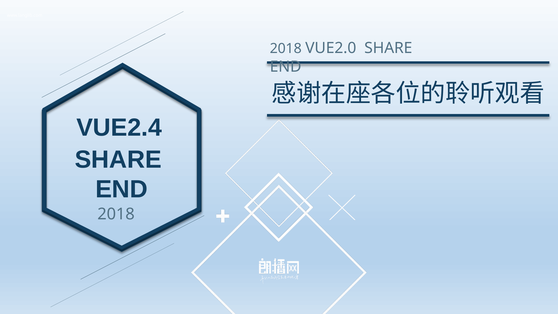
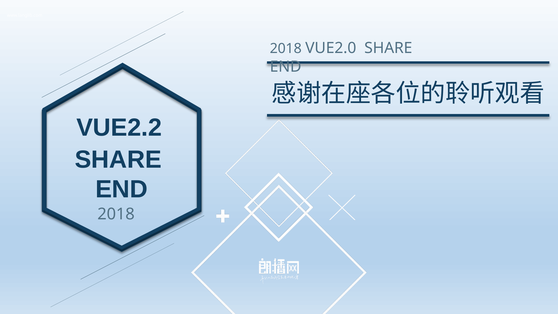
VUE2.4: VUE2.4 -> VUE2.2 (119, 127)
